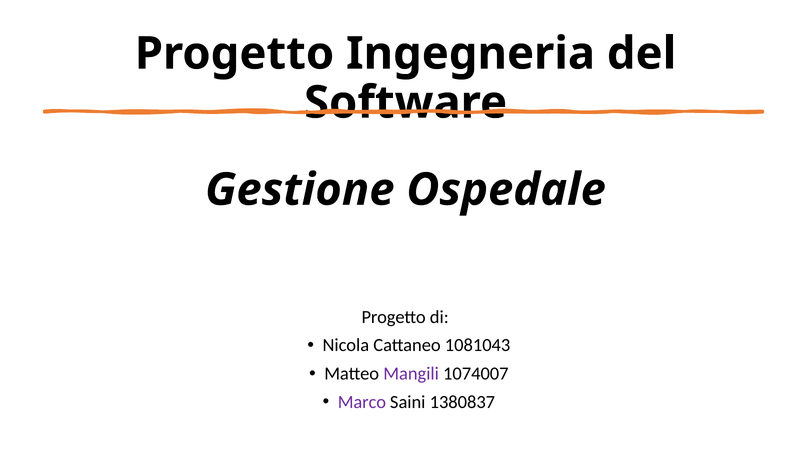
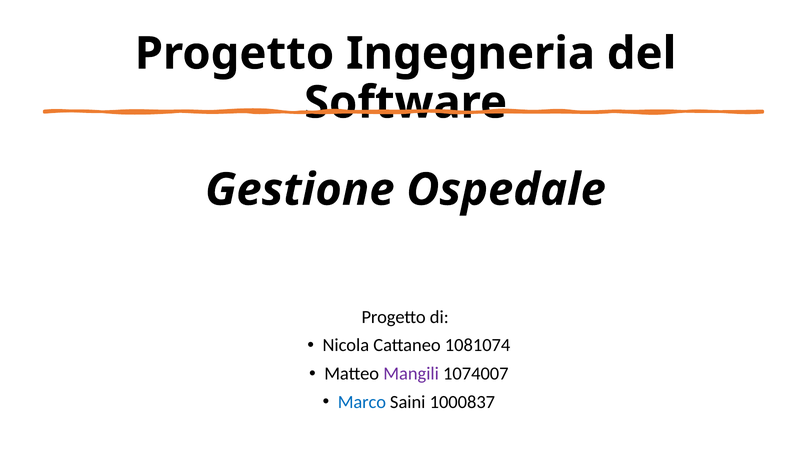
1081043: 1081043 -> 1081074 (478, 345)
Marco colour: purple -> blue (362, 402)
1380837: 1380837 -> 1000837 (462, 402)
